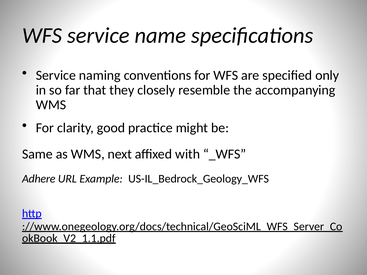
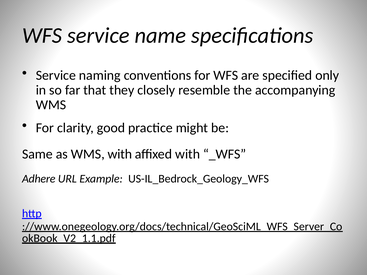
WMS next: next -> with (120, 154)
